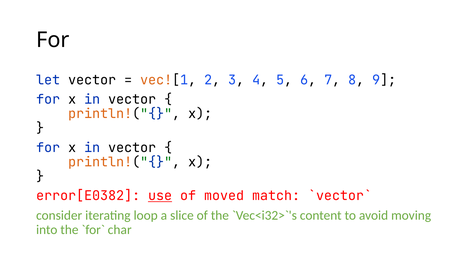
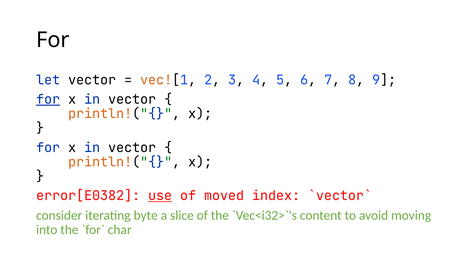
for underline: none -> present (48, 99)
match: match -> index (276, 196)
loop: loop -> byte (146, 215)
